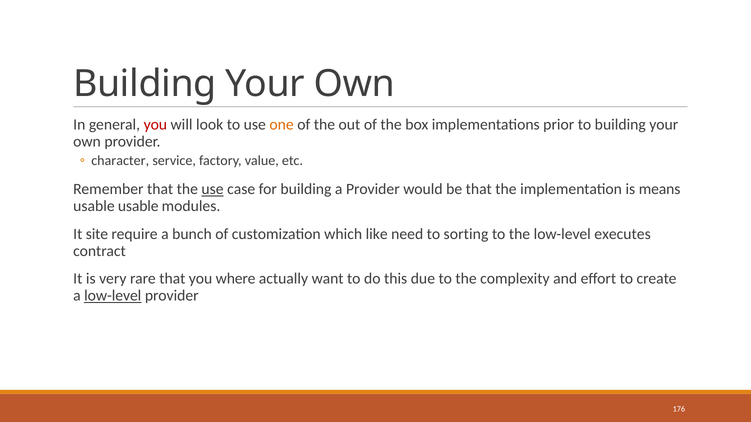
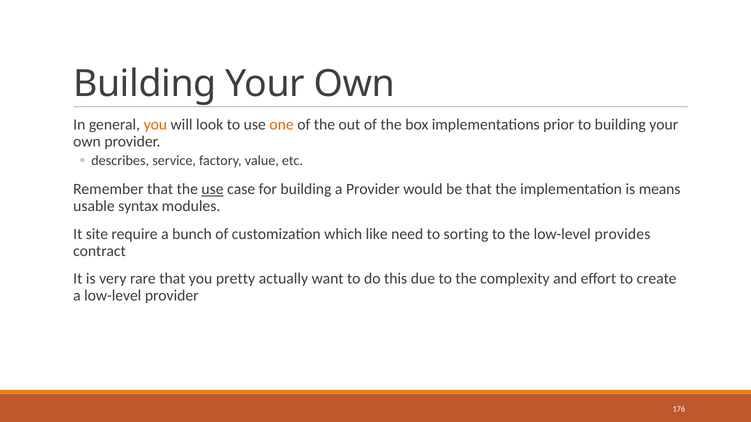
you colour: red -> orange (155, 125)
character: character -> describes (120, 161)
usable usable: usable -> syntax (138, 206)
executes: executes -> provides (622, 234)
where: where -> pretty (236, 279)
low-level underline: present -> none (113, 296)
